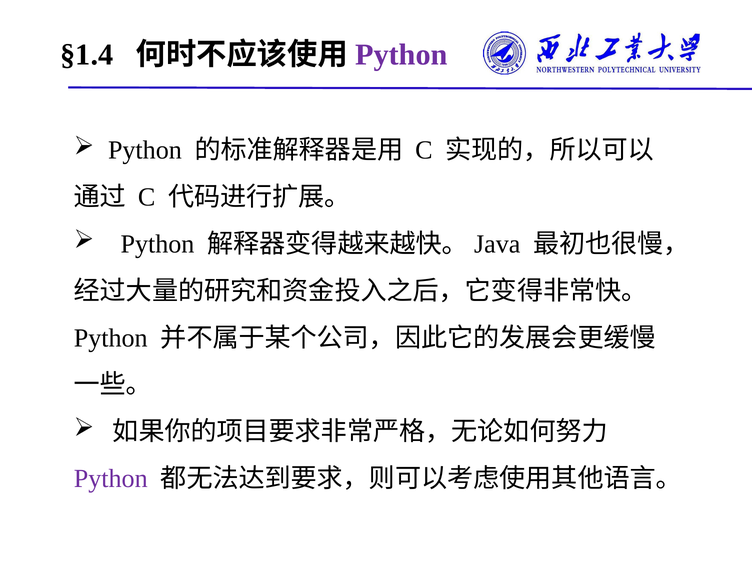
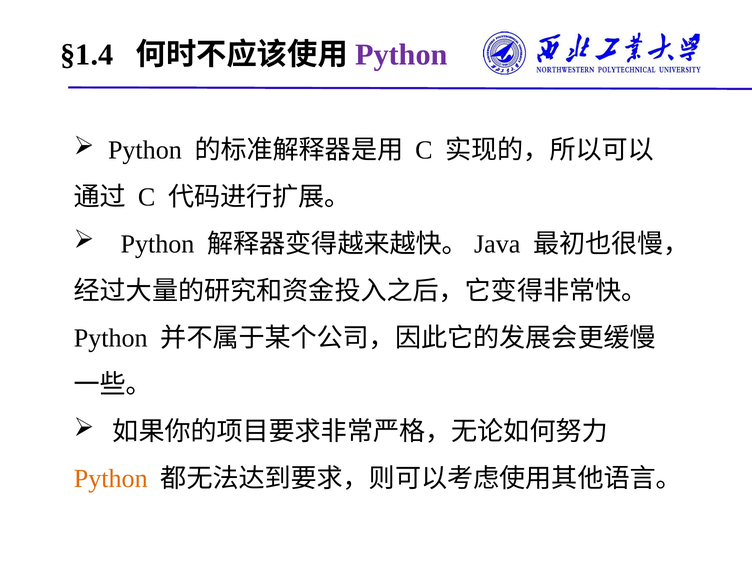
Python colour: purple -> orange (111, 479)
